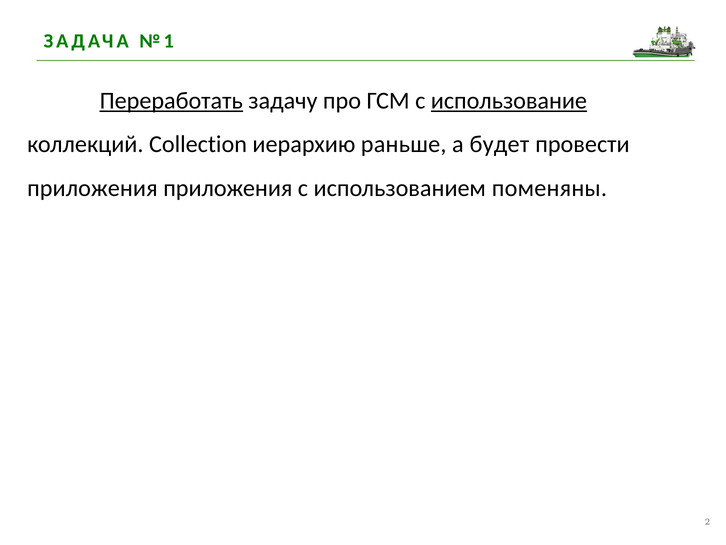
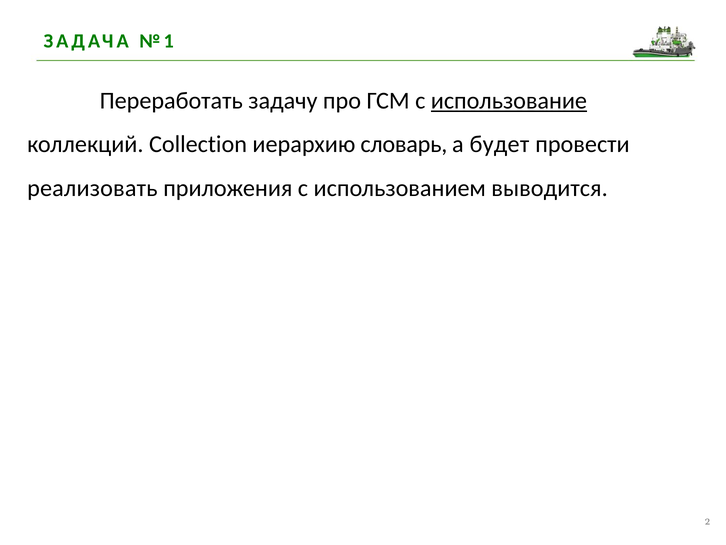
Переработать underline: present -> none (171, 101)
раньше: раньше -> словарь (404, 144)
приложения: приложения -> реализовать (92, 188)
поменяны: поменяны -> выводится (550, 188)
